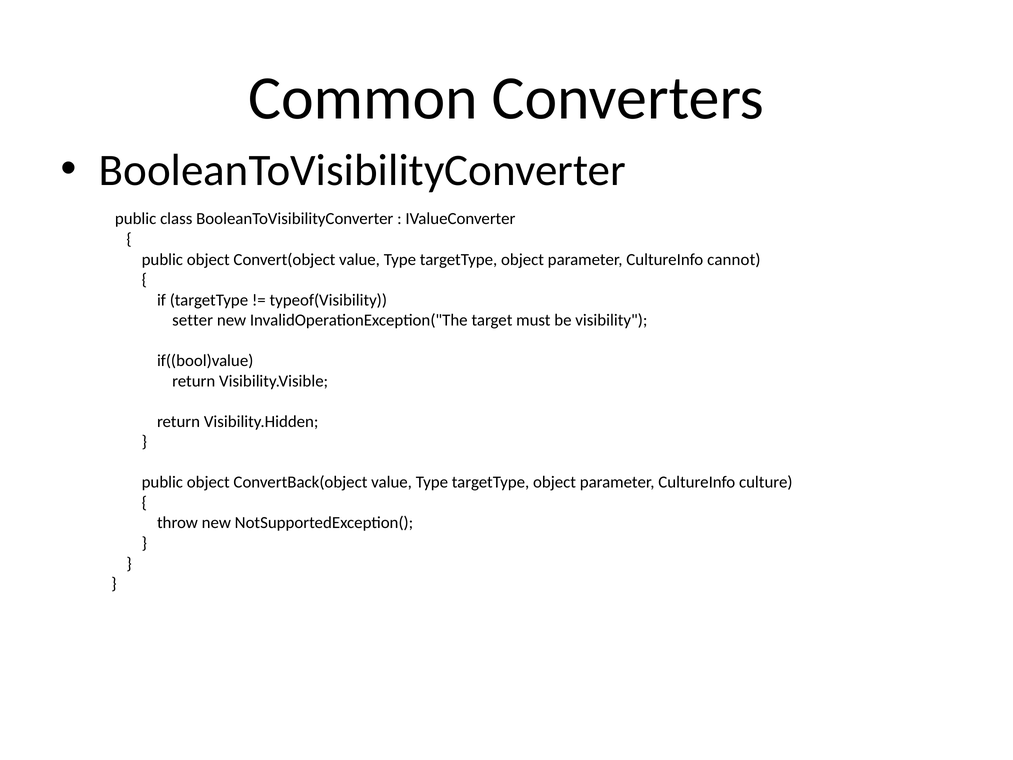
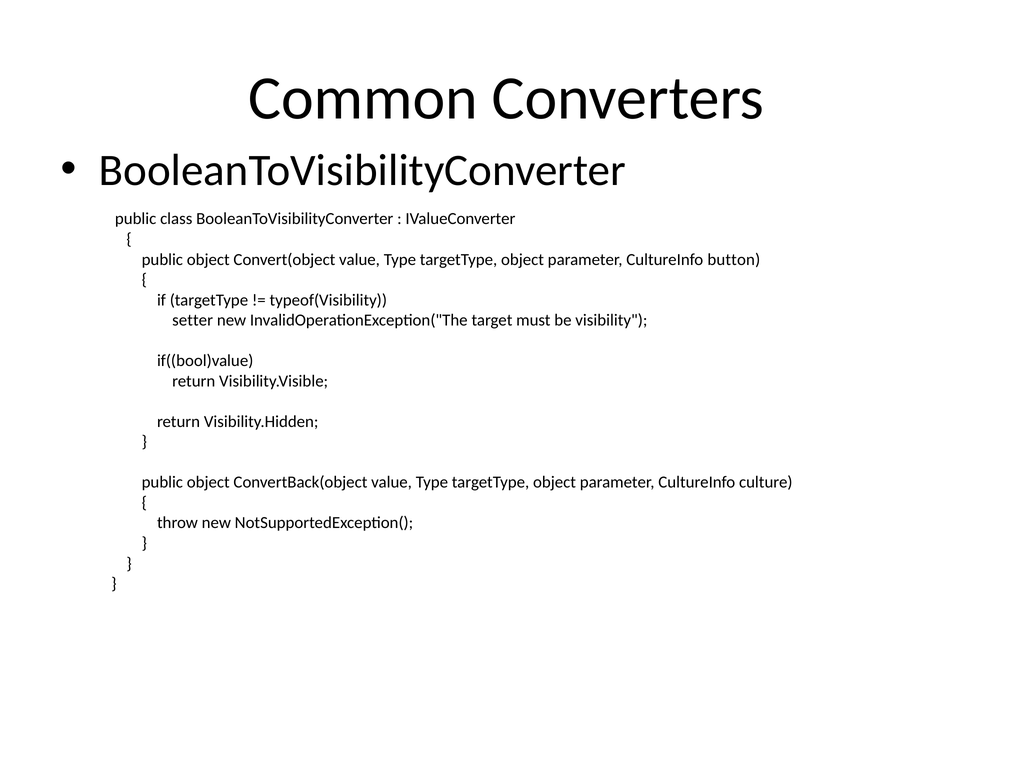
cannot: cannot -> button (734, 259)
